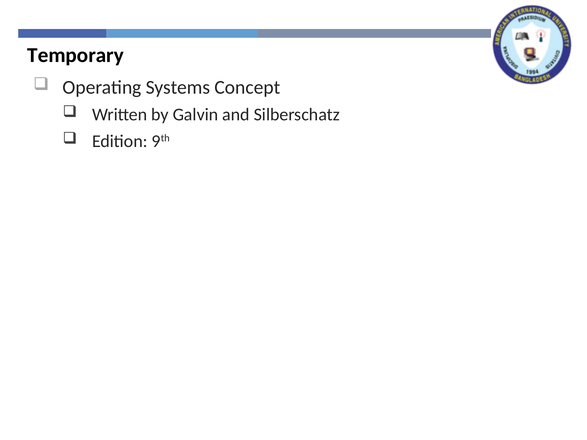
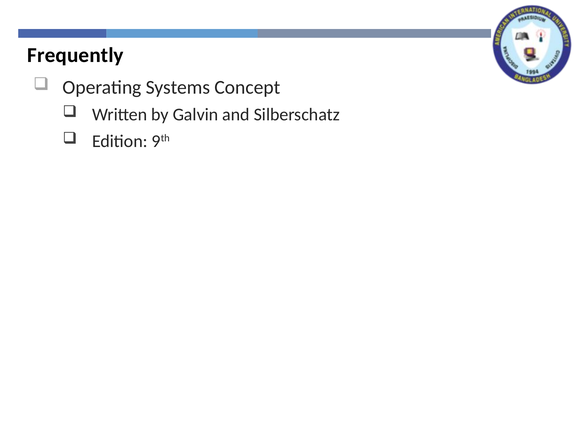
Temporary: Temporary -> Frequently (75, 55)
